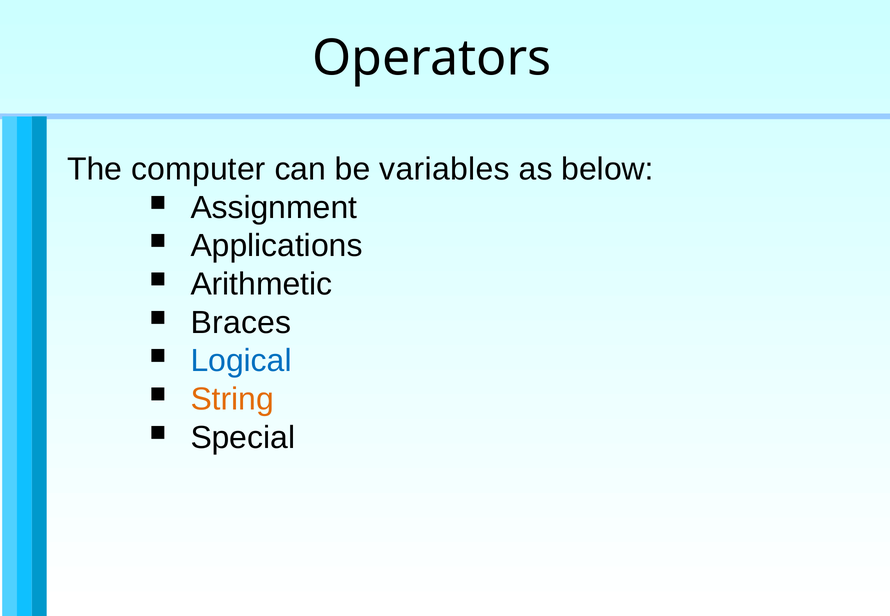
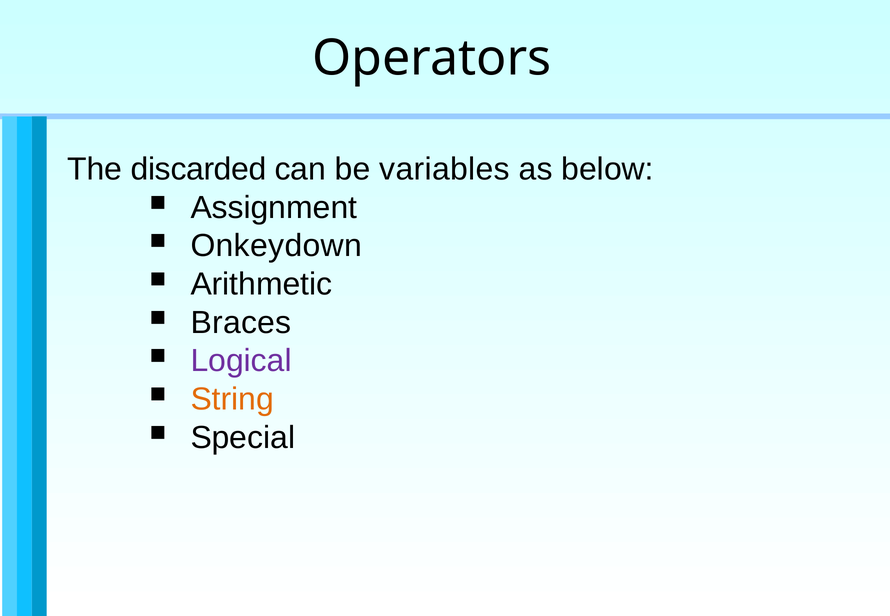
computer: computer -> discarded (199, 169)
Applications: Applications -> Onkeydown (276, 246)
Logical colour: blue -> purple (241, 361)
